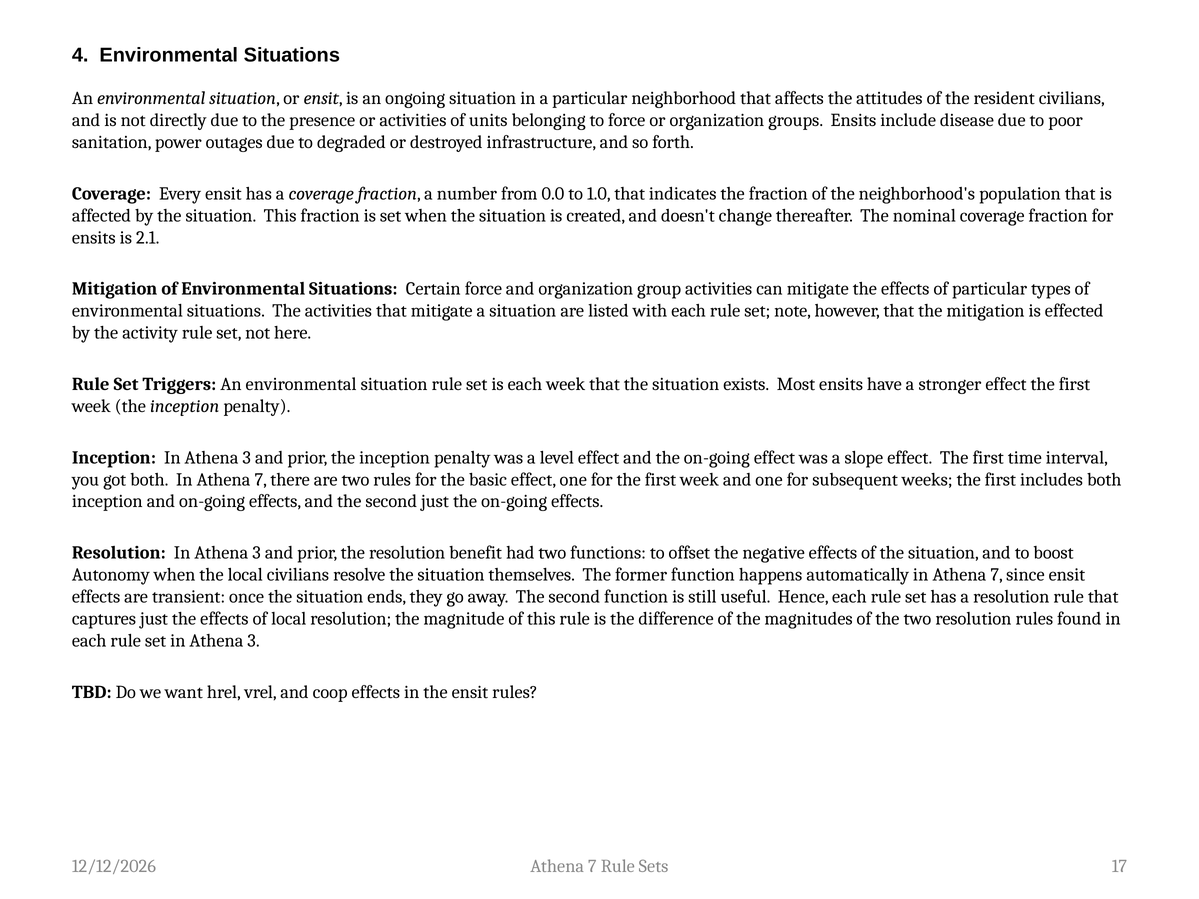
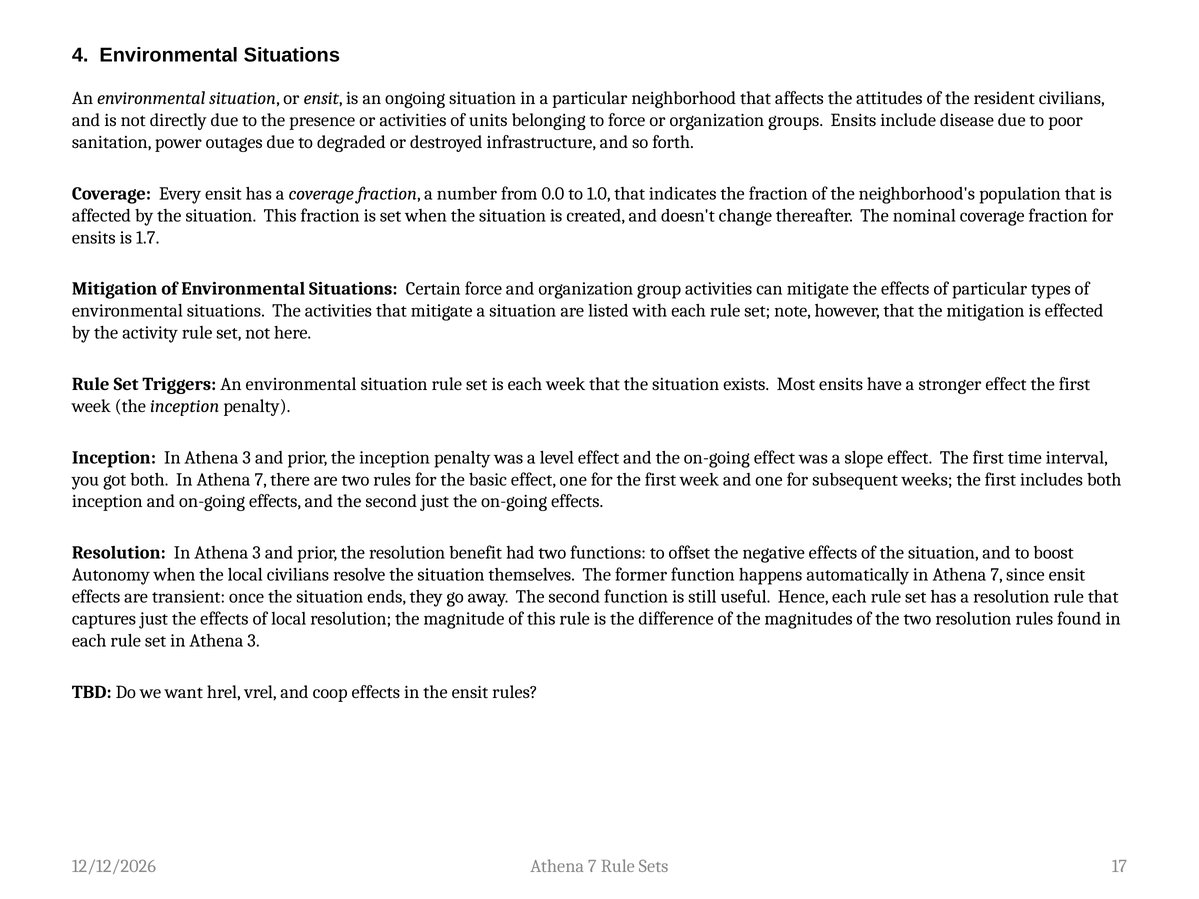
2.1: 2.1 -> 1.7 (148, 238)
